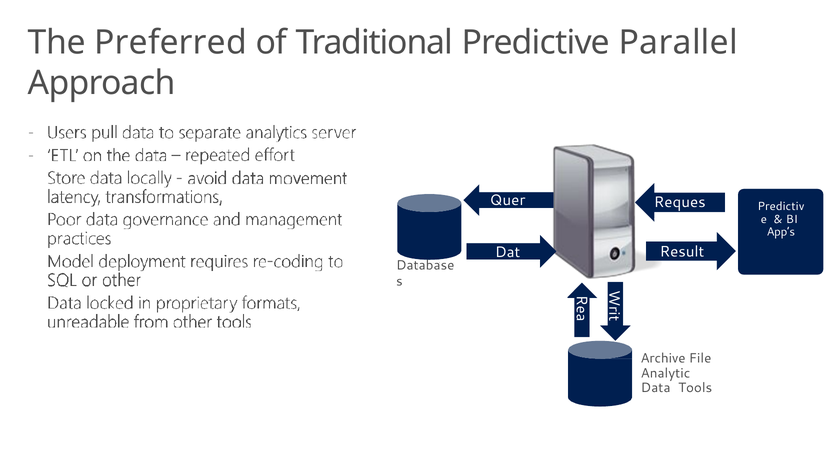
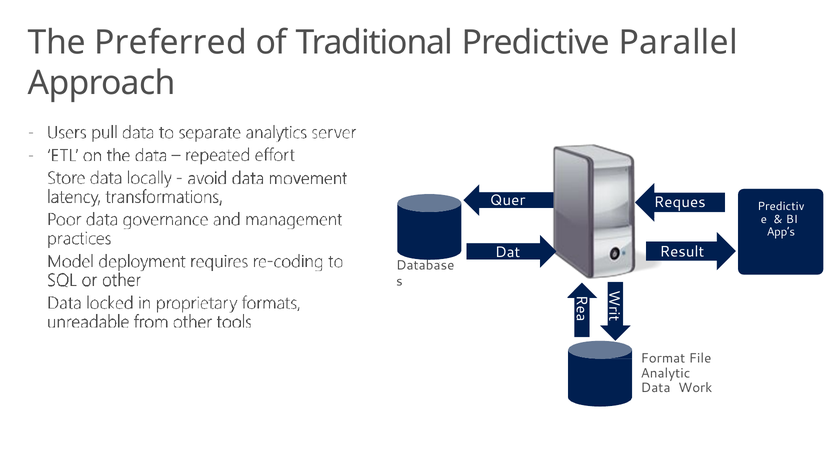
Archive: Archive -> Format (663, 358)
Tools: Tools -> Work (695, 387)
